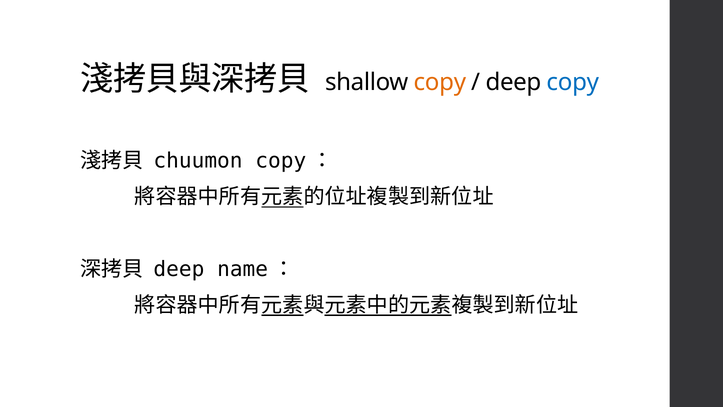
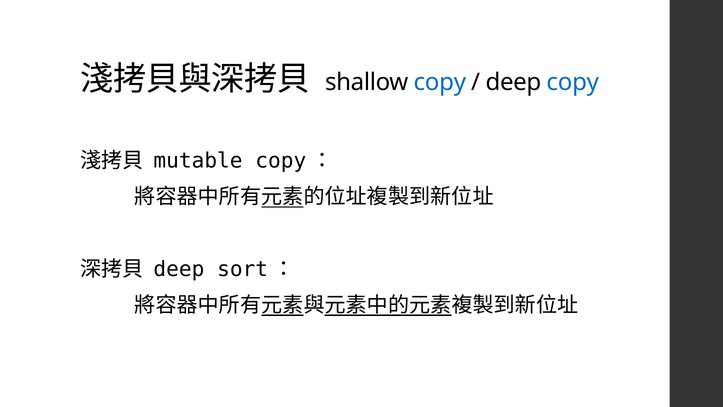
copy colour: orange -> blue (440, 82)
chuumon: chuumon -> mutable (198, 161)
name: name -> sort (243, 269)
